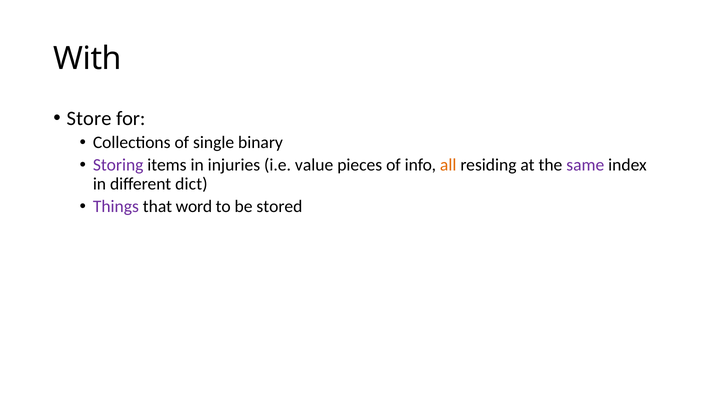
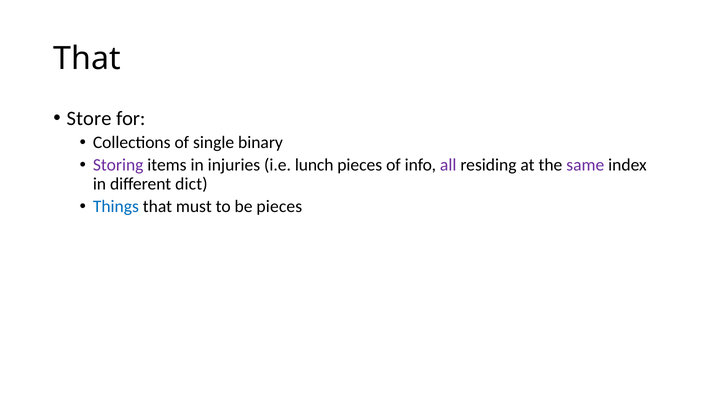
With: With -> That (87, 59)
value: value -> lunch (314, 165)
all colour: orange -> purple (448, 165)
Things colour: purple -> blue (116, 207)
word: word -> must (194, 207)
be stored: stored -> pieces (279, 207)
